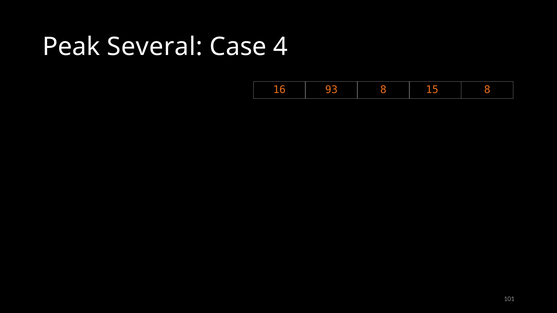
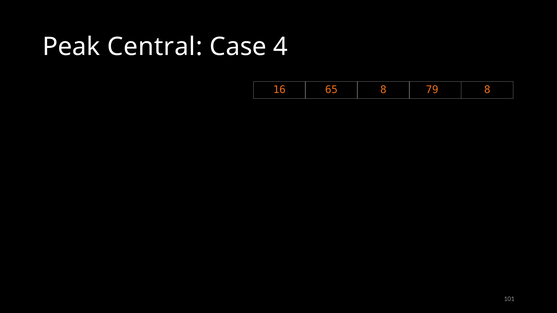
Several: Several -> Central (155, 47)
93: 93 -> 65 (331, 90)
15: 15 -> 79 (432, 90)
